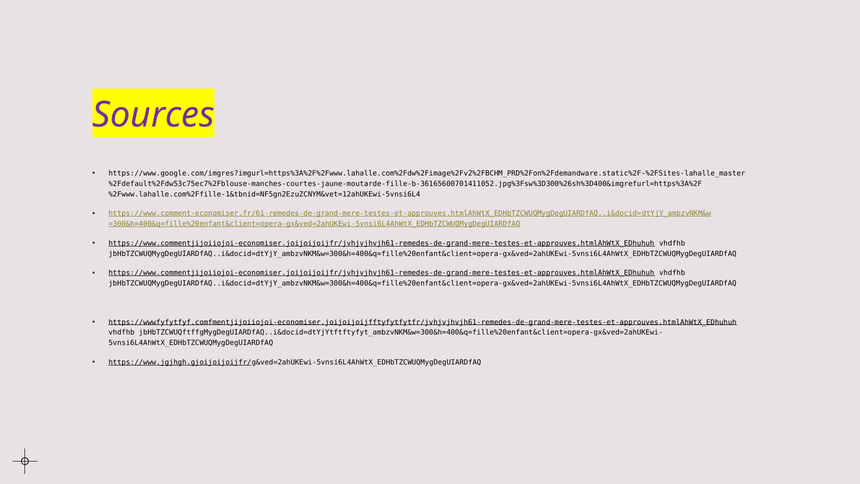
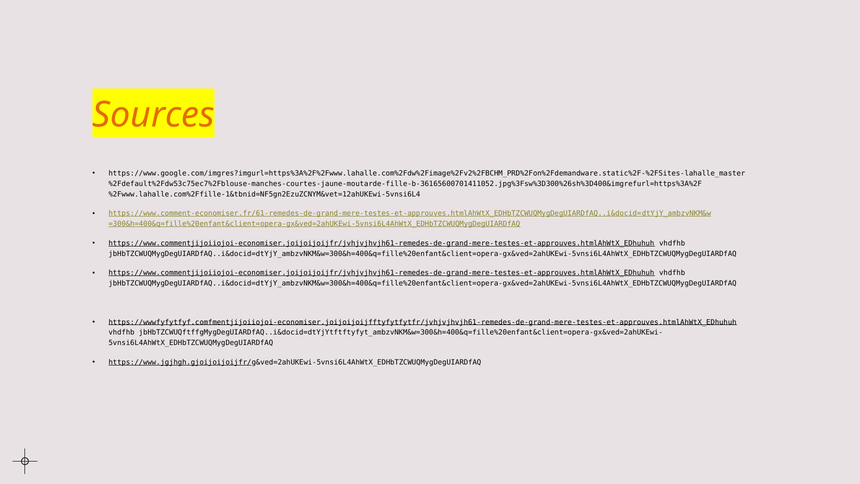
Sources colour: purple -> orange (154, 115)
